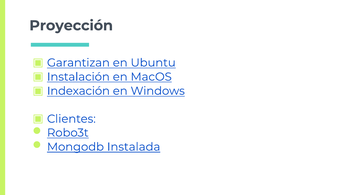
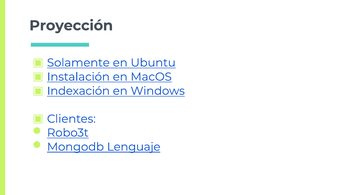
Garantizan: Garantizan -> Solamente (78, 63)
Instalada: Instalada -> Lenguaje (134, 147)
